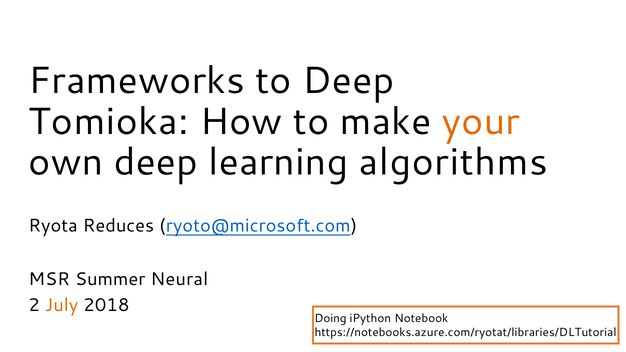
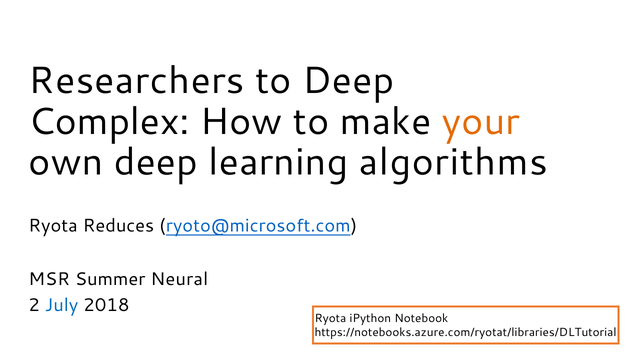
Frameworks: Frameworks -> Researchers (137, 81)
Tomioka: Tomioka -> Complex (109, 122)
July colour: orange -> blue (62, 306)
Doing: Doing -> Ryota (330, 319)
